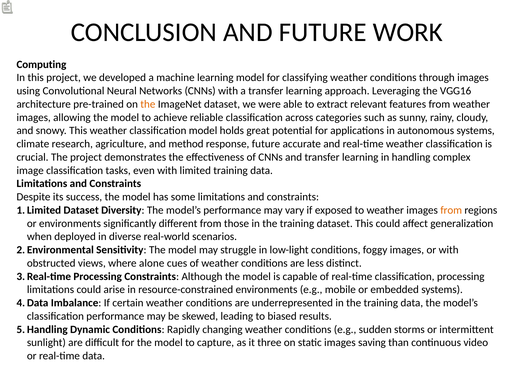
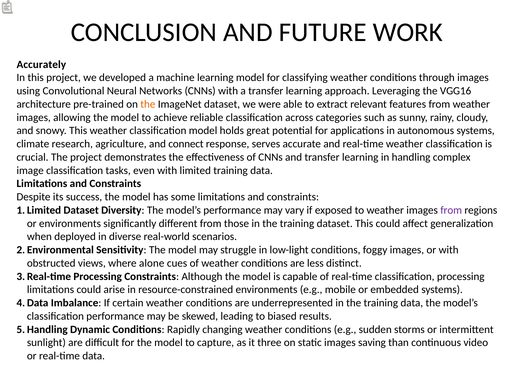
Computing: Computing -> Accurately (41, 64)
method: method -> connect (186, 144)
response future: future -> serves (266, 144)
from colour: orange -> purple (451, 210)
